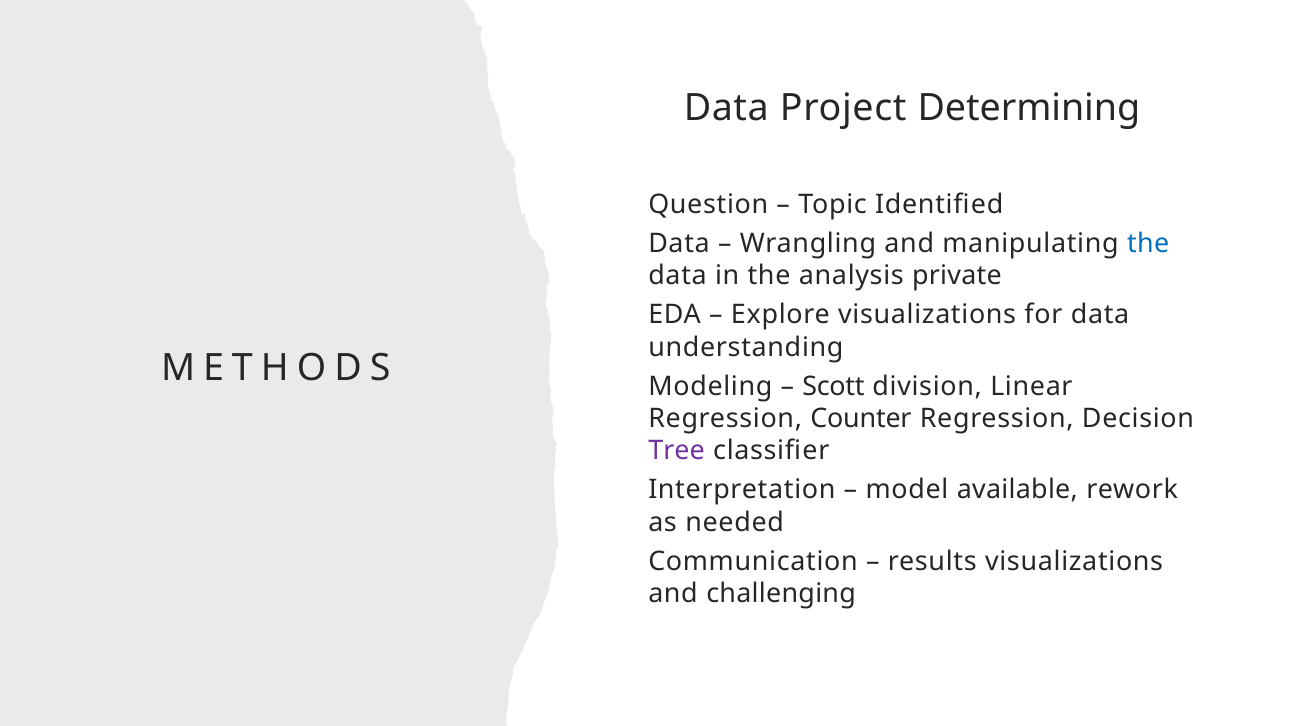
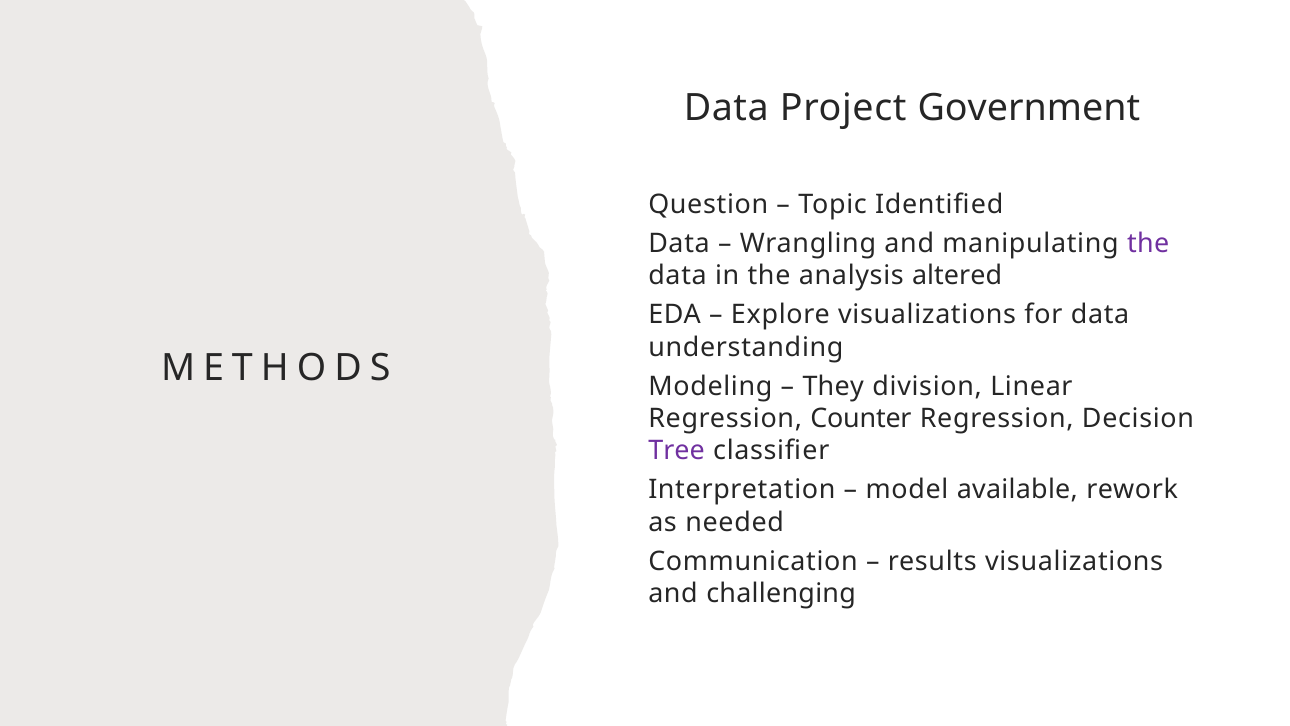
Determining: Determining -> Government (1029, 108)
the colour: blue -> purple (1148, 243)
private: private -> altered (957, 276)
Scott: Scott -> They (833, 386)
